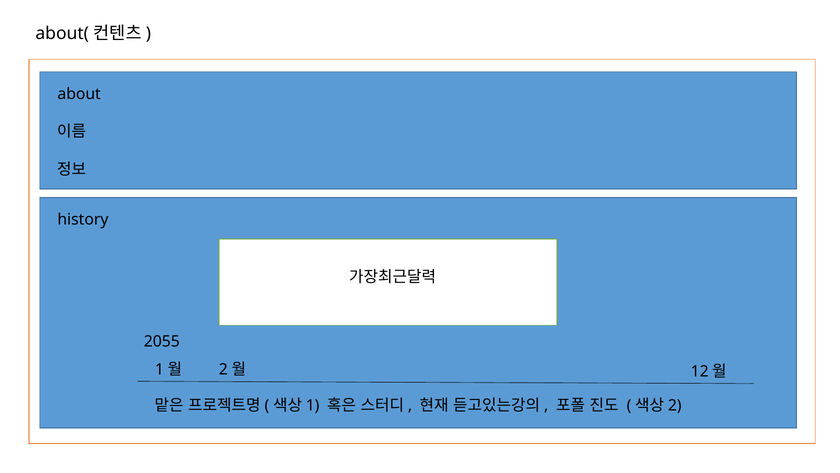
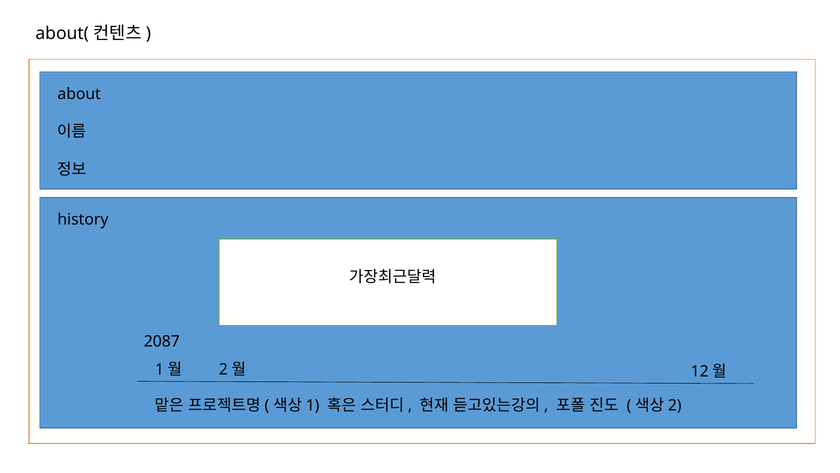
2055: 2055 -> 2087 (162, 341)
